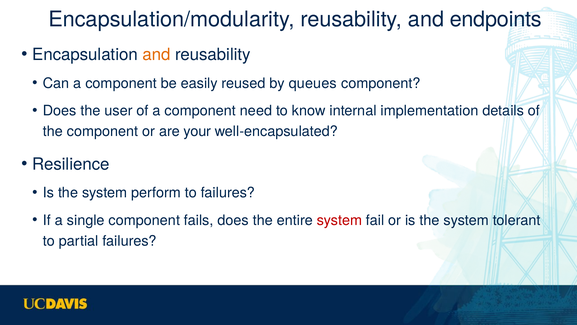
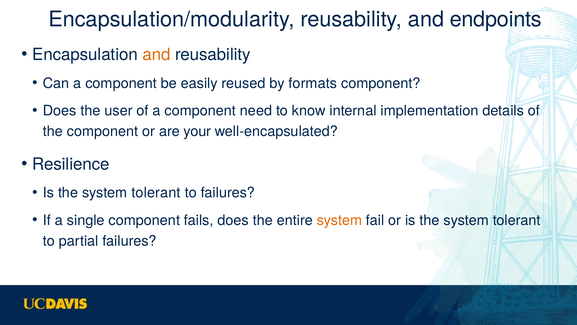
queues: queues -> formats (313, 83)
perform: perform -> tolerant (156, 193)
system colour: red -> orange (339, 220)
